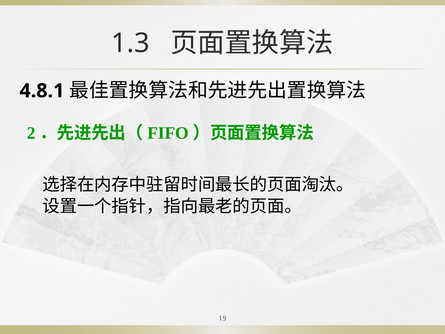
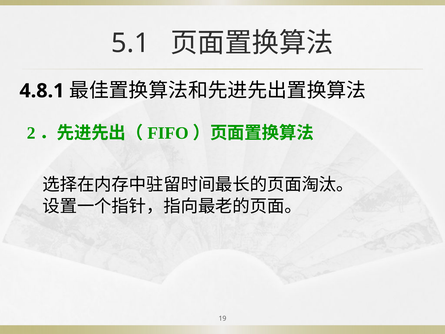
1.3: 1.3 -> 5.1 (130, 43)
